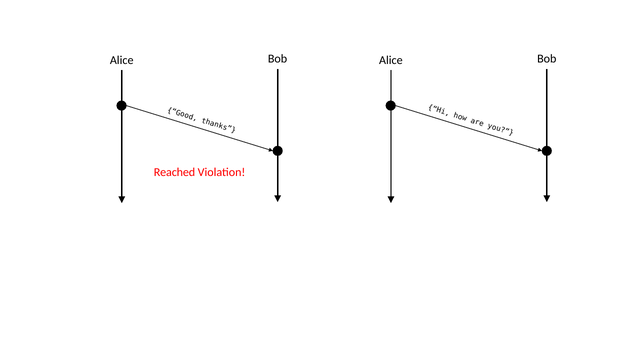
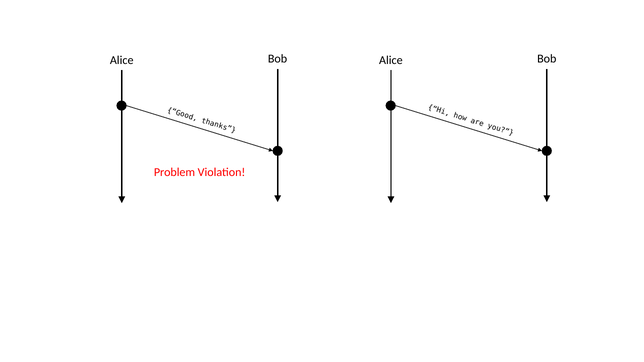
Reached: Reached -> Problem (174, 172)
